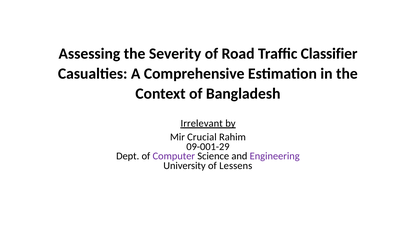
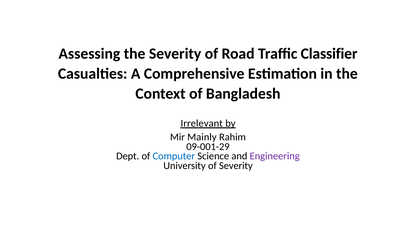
Crucial: Crucial -> Mainly (202, 137)
Computer colour: purple -> blue (174, 156)
of Lessens: Lessens -> Severity (236, 166)
